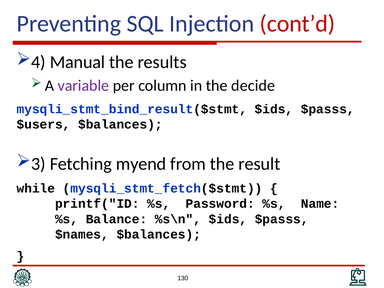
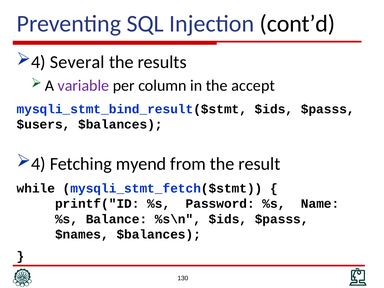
cont’d colour: red -> black (297, 24)
Manual: Manual -> Several (77, 62)
decide: decide -> accept (253, 86)
3: 3 -> 4 (38, 164)
